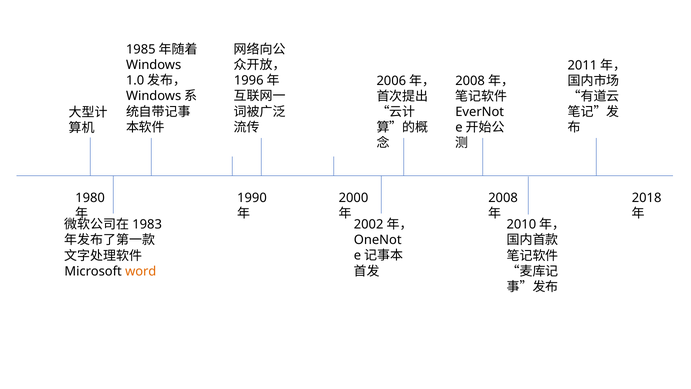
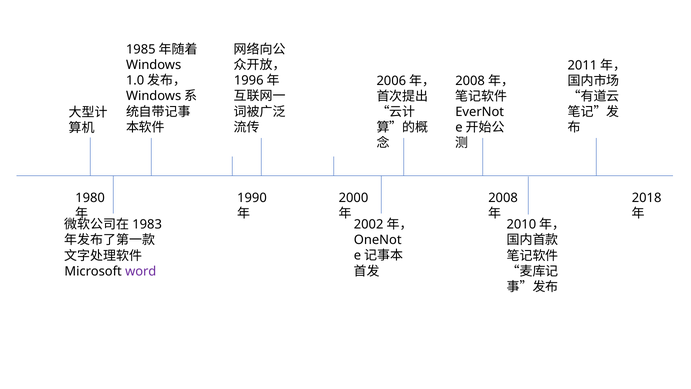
word colour: orange -> purple (141, 271)
